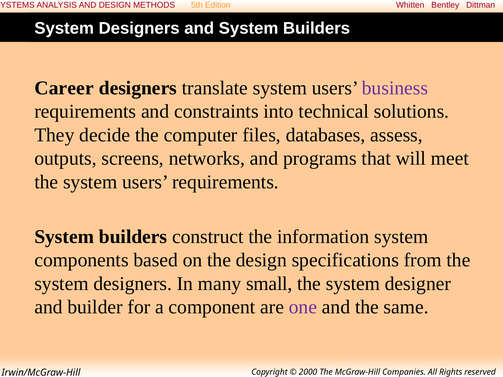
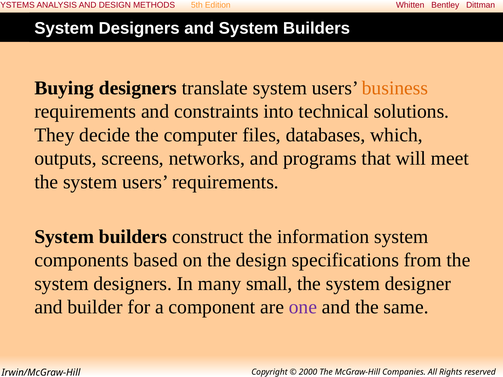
Career: Career -> Buying (64, 88)
business colour: purple -> orange (395, 88)
assess: assess -> which (396, 135)
